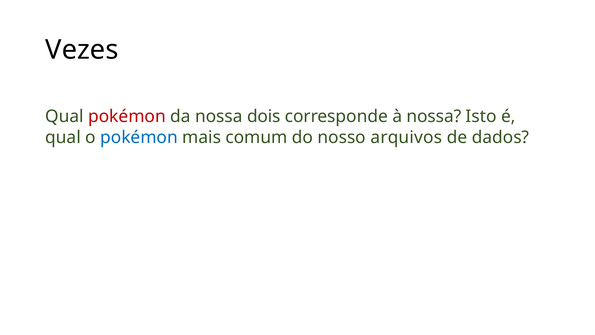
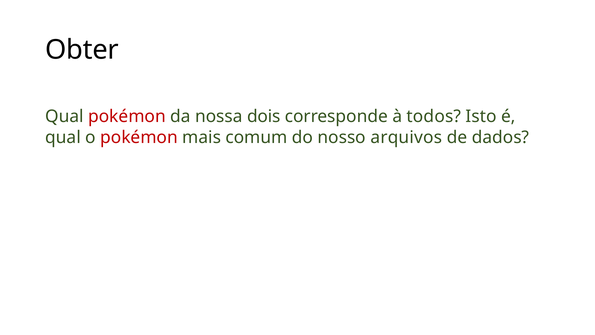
Vezes: Vezes -> Obter (82, 50)
à nossa: nossa -> todos (434, 116)
pokémon colour: blue -> red (139, 137)
